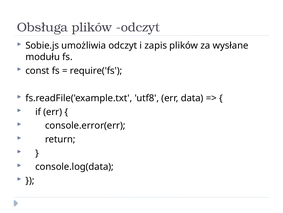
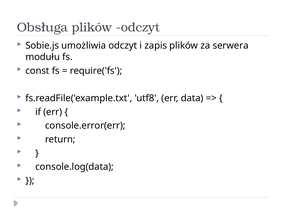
wysłane: wysłane -> serwera (231, 45)
